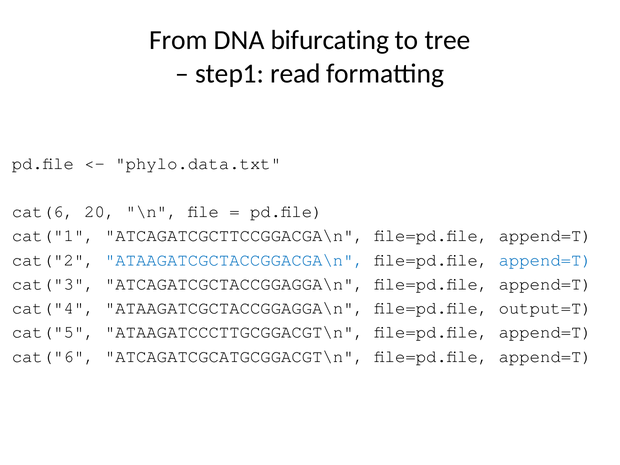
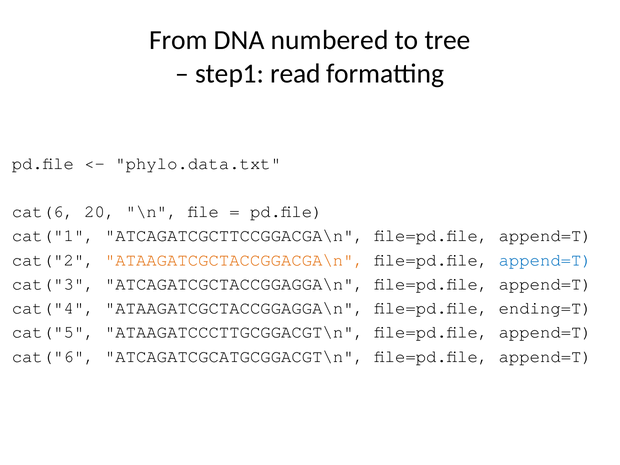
bifurcating: bifurcating -> numbered (330, 40)
ATAAGATCGCTACCGGACGA\n colour: blue -> orange (234, 260)
output=T: output=T -> ending=T (545, 308)
